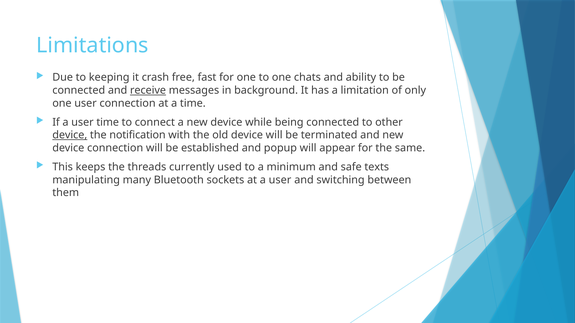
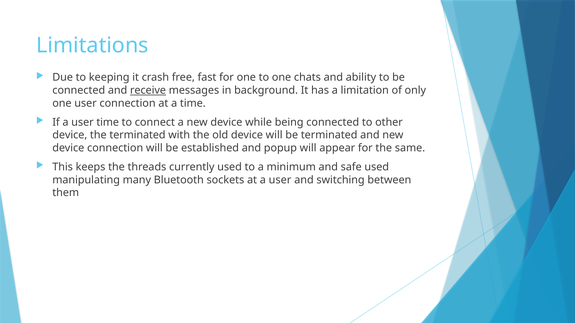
device underline: present -> none (70, 135)
the notification: notification -> terminated (137, 135)
safe texts: texts -> used (377, 167)
